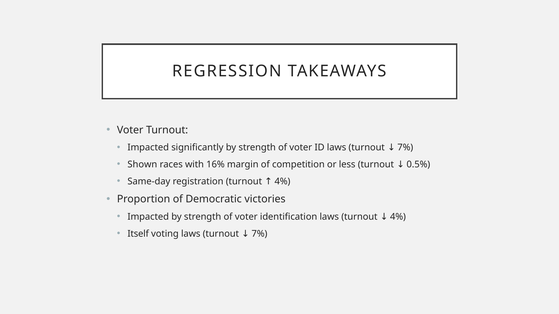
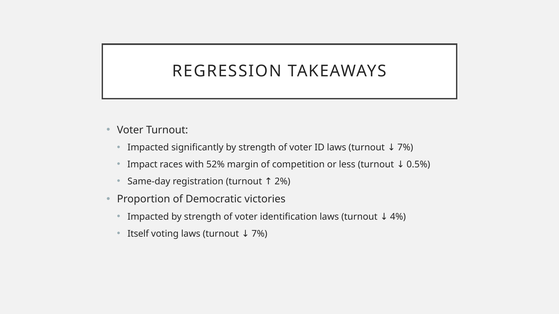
Shown: Shown -> Impact (142, 165)
16%: 16% -> 52% (215, 165)
registration turnout 4%: 4% -> 2% (282, 182)
